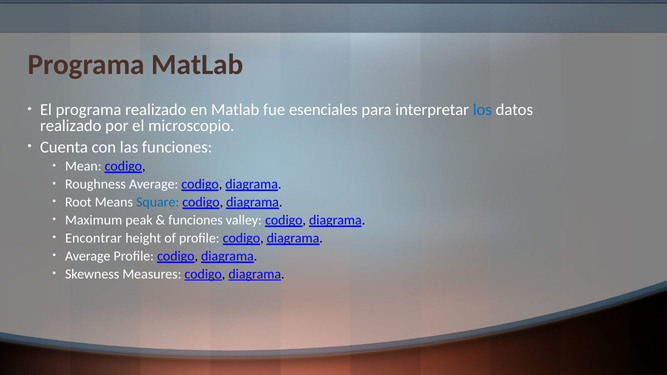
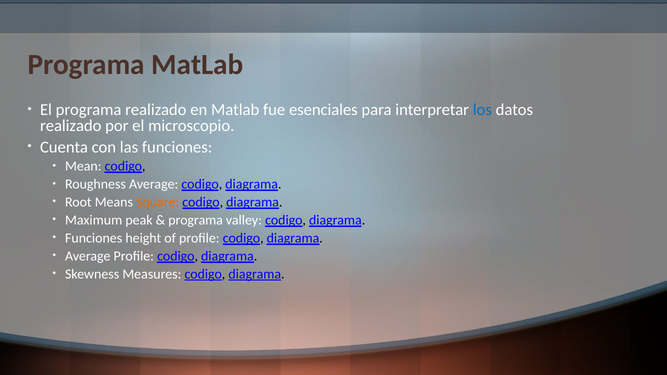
Square colour: blue -> orange (158, 202)
funciones: funciones -> programa (196, 220)
Encontrar: Encontrar -> Funciones (94, 238)
